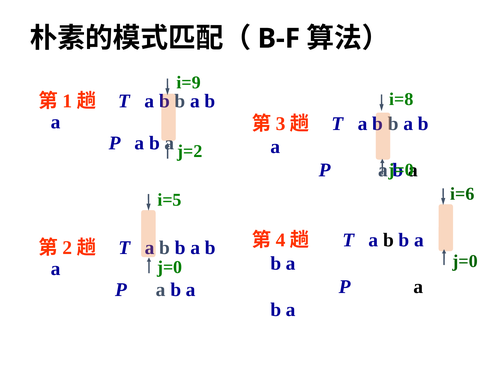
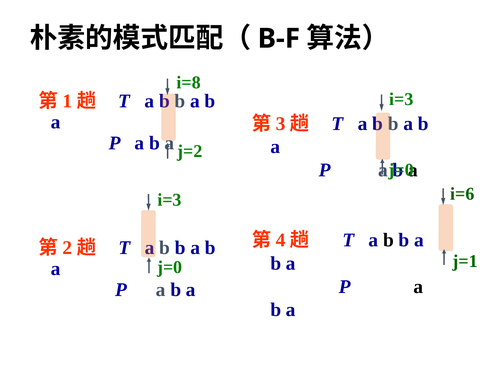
i=9: i=9 -> i=8 (189, 82)
i=8: i=8 -> i=3 (401, 99)
i=5: i=5 -> i=3 (169, 200)
j=0: j=0 -> j=1 (465, 261)
